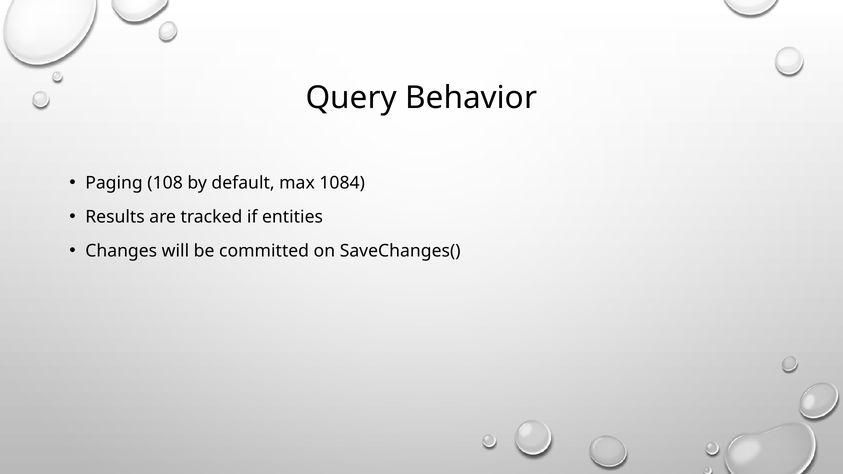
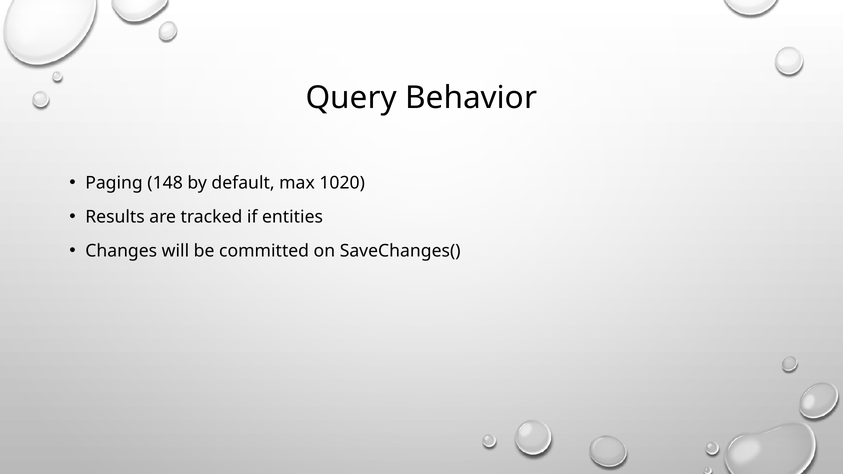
108: 108 -> 148 (165, 183)
1084: 1084 -> 1020 (342, 183)
